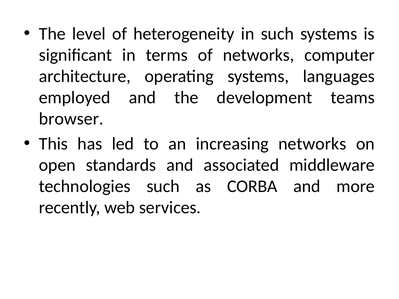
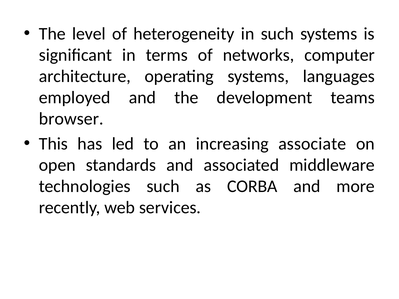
increasing networks: networks -> associate (312, 144)
